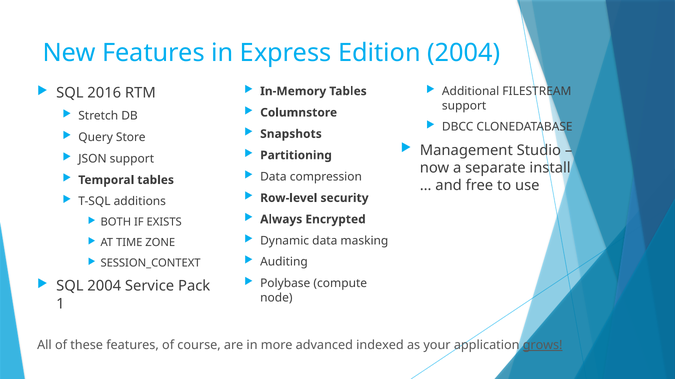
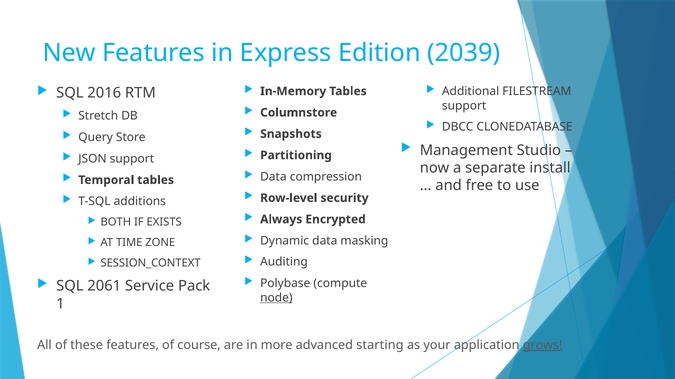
Edition 2004: 2004 -> 2039 (464, 53)
SQL 2004: 2004 -> 2061 (104, 287)
node underline: none -> present (276, 298)
indexed: indexed -> starting (380, 346)
